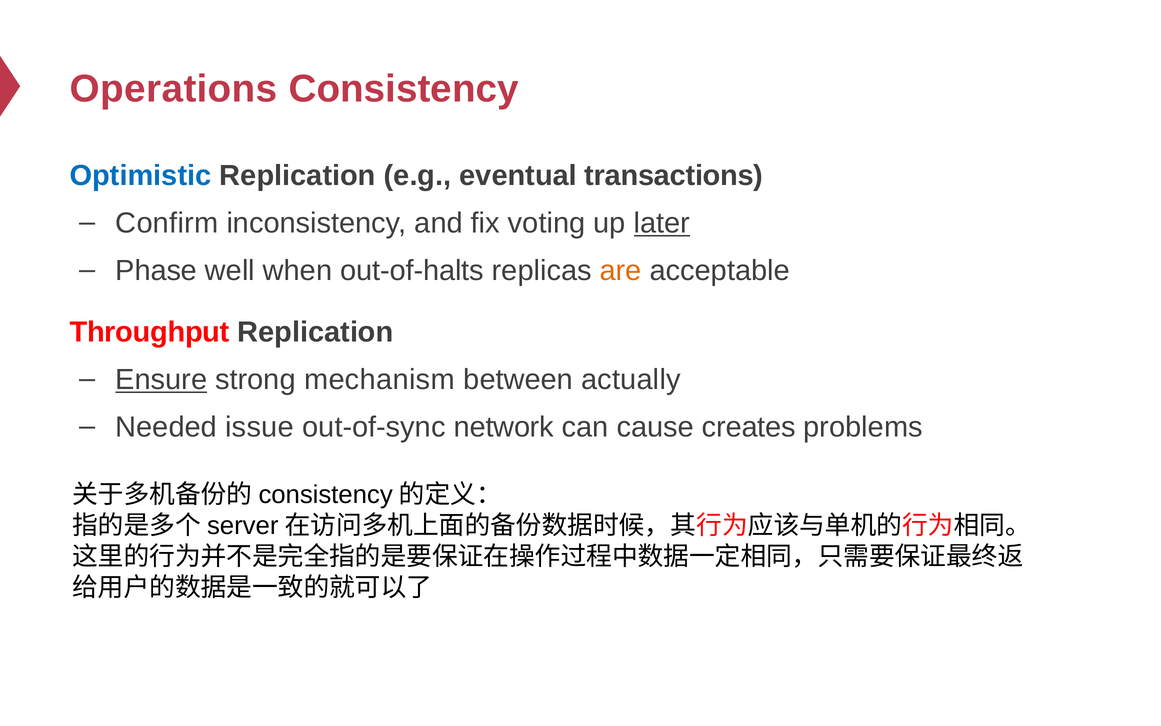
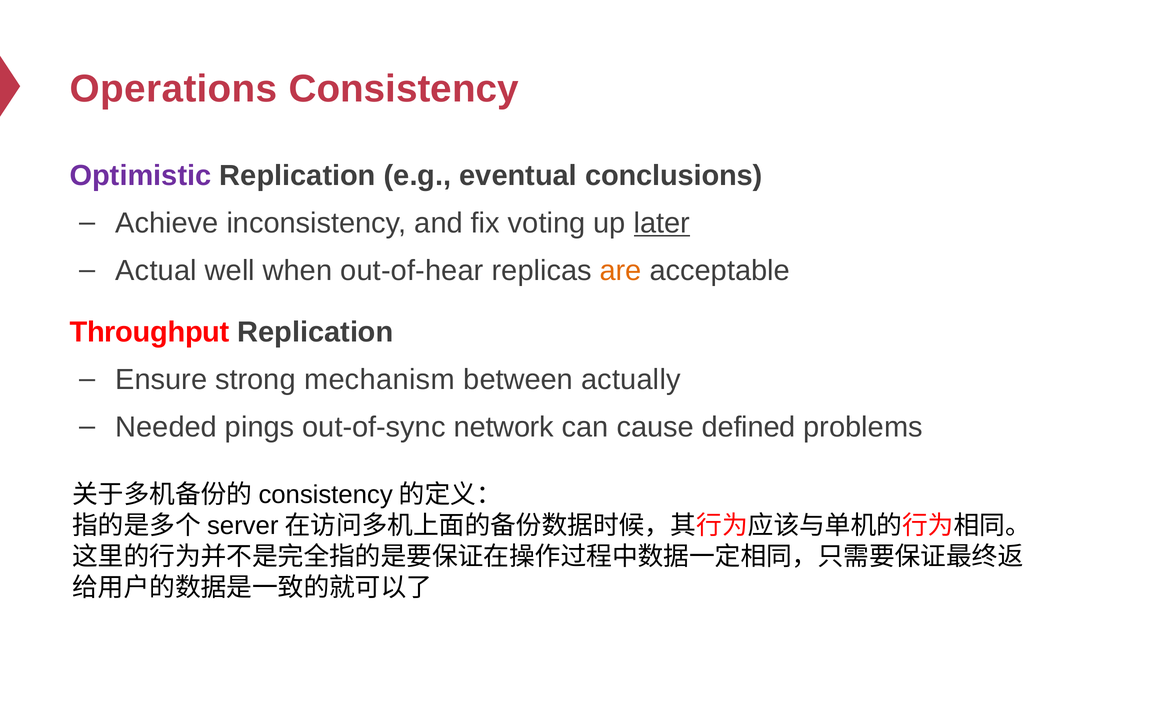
Optimistic colour: blue -> purple (141, 176)
transactions: transactions -> conclusions (674, 176)
Confirm: Confirm -> Achieve (167, 223)
Phase: Phase -> Actual (156, 271)
out-of-halts: out-of-halts -> out-of-hear (412, 271)
Ensure underline: present -> none (161, 379)
issue: issue -> pings (260, 427)
creates: creates -> defined (749, 427)
